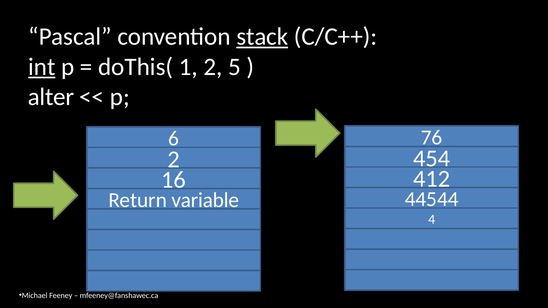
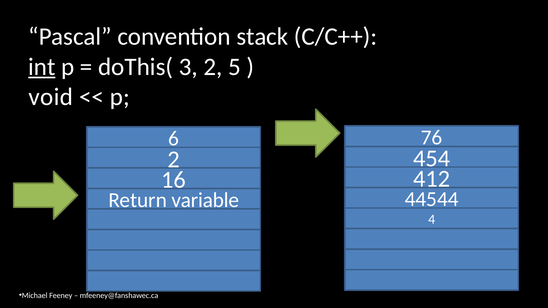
stack underline: present -> none (262, 37)
1: 1 -> 3 (188, 67)
alter: alter -> void (51, 97)
